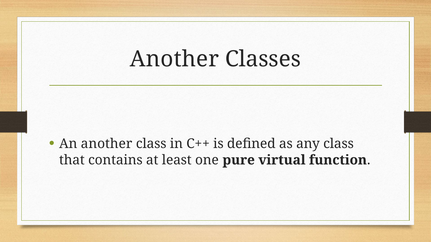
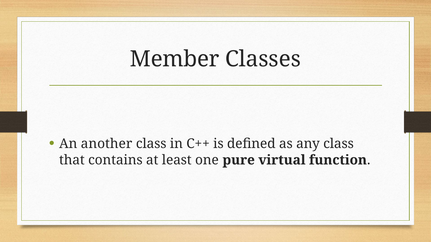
Another: Another -> Member (175, 59)
